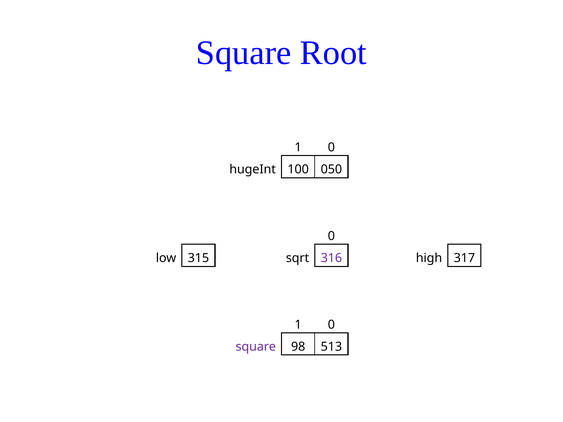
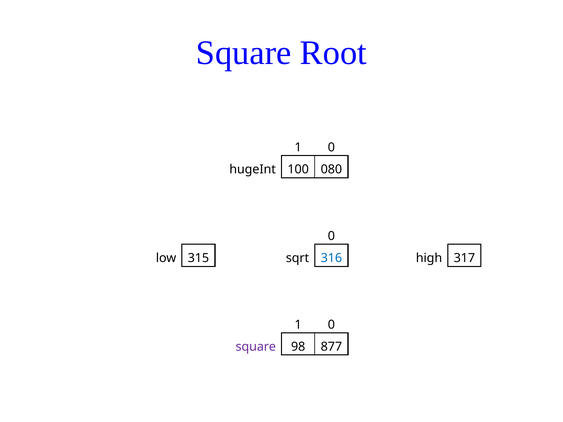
050: 050 -> 080 (331, 170)
316 colour: purple -> blue (331, 258)
513: 513 -> 877 (331, 347)
